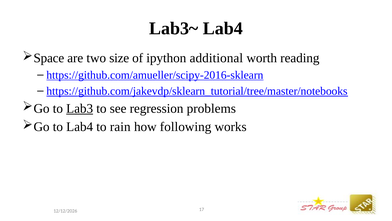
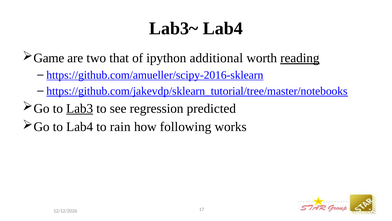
Space: Space -> Game (49, 58)
size: size -> that (119, 58)
reading underline: none -> present (300, 58)
problems: problems -> predicted (211, 108)
